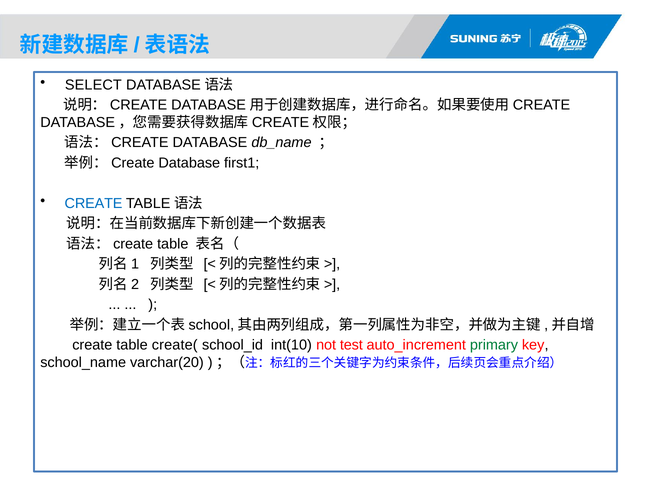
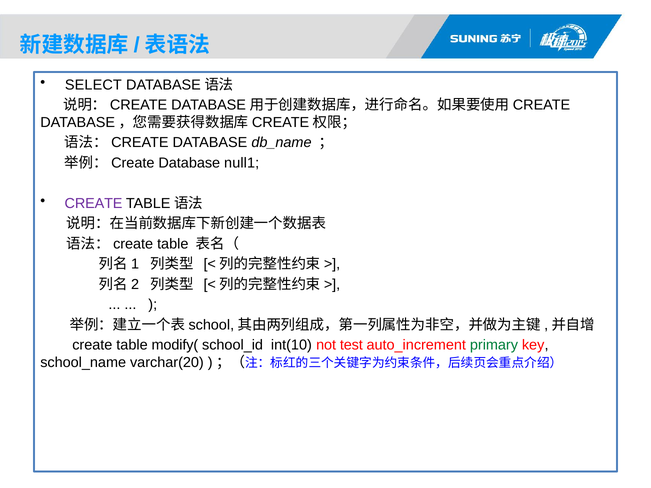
first1: first1 -> null1 (242, 163)
CREATE colour: blue -> purple (94, 203)
create(: create( -> modify( (175, 345)
